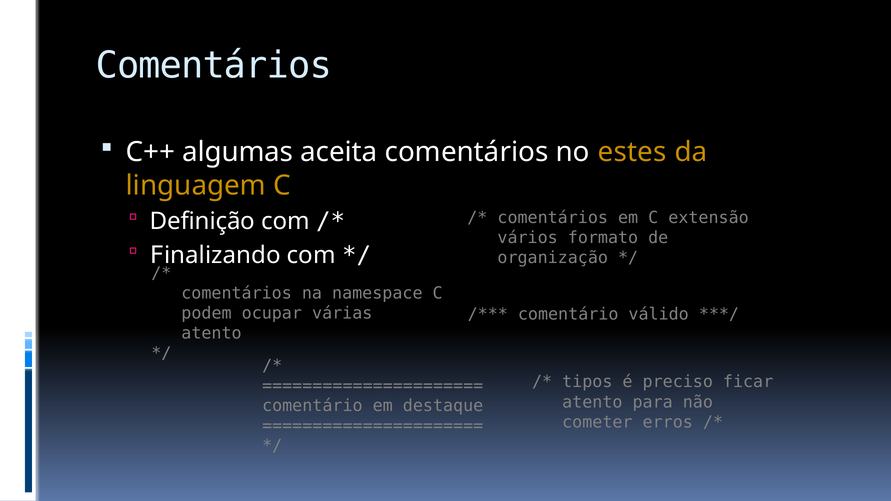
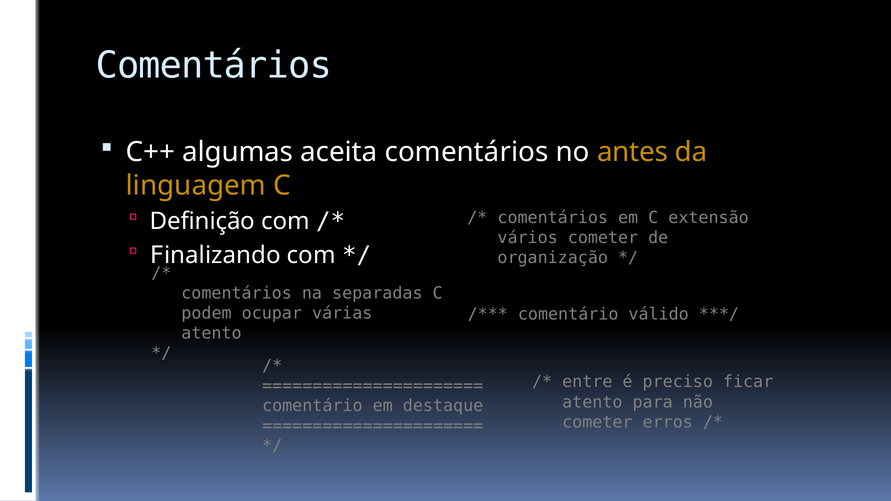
estes: estes -> antes (632, 152)
vários formato: formato -> cometer (603, 238)
namespace: namespace -> separadas (377, 293)
tipos: tipos -> entre (587, 382)
